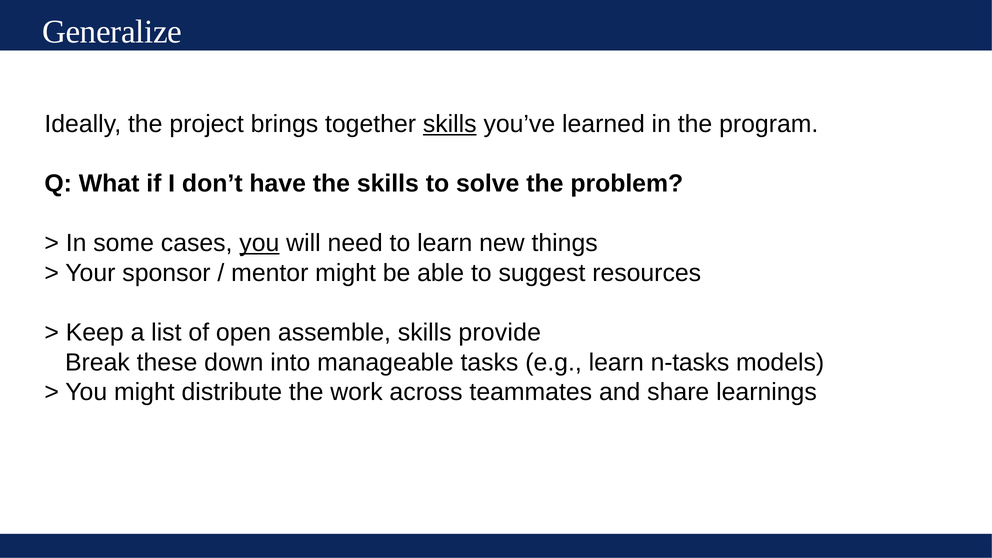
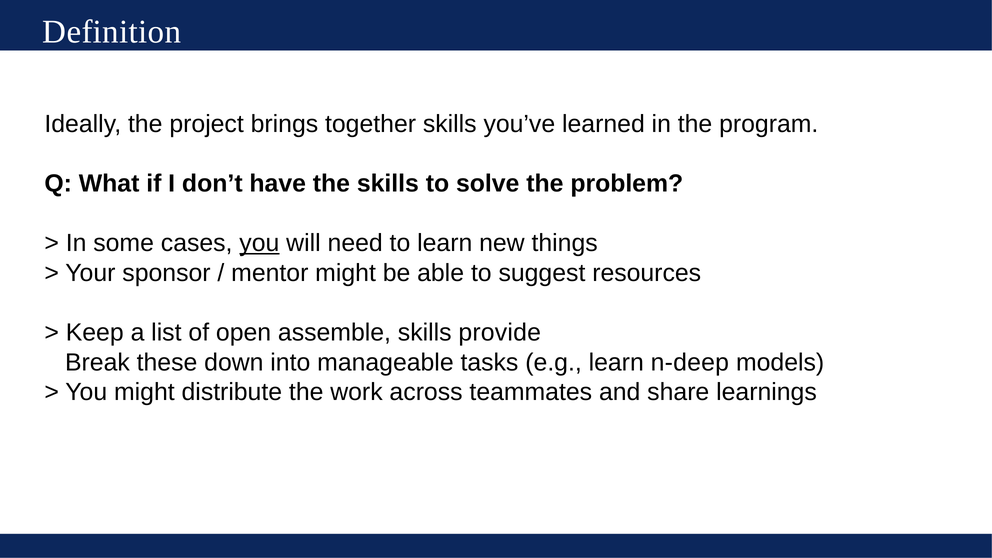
Generalize: Generalize -> Definition (112, 32)
skills underline: present -> none (450, 124)
n-tasks: n-tasks -> n-deep (690, 362)
